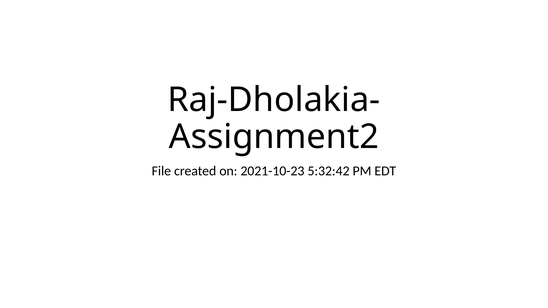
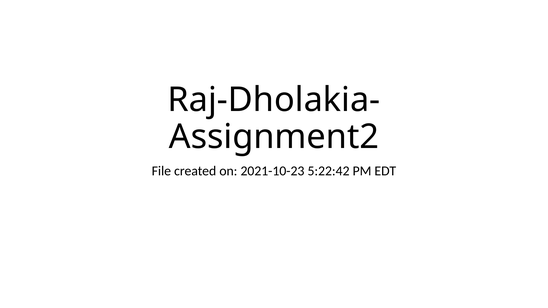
5:32:42: 5:32:42 -> 5:22:42 (329, 171)
